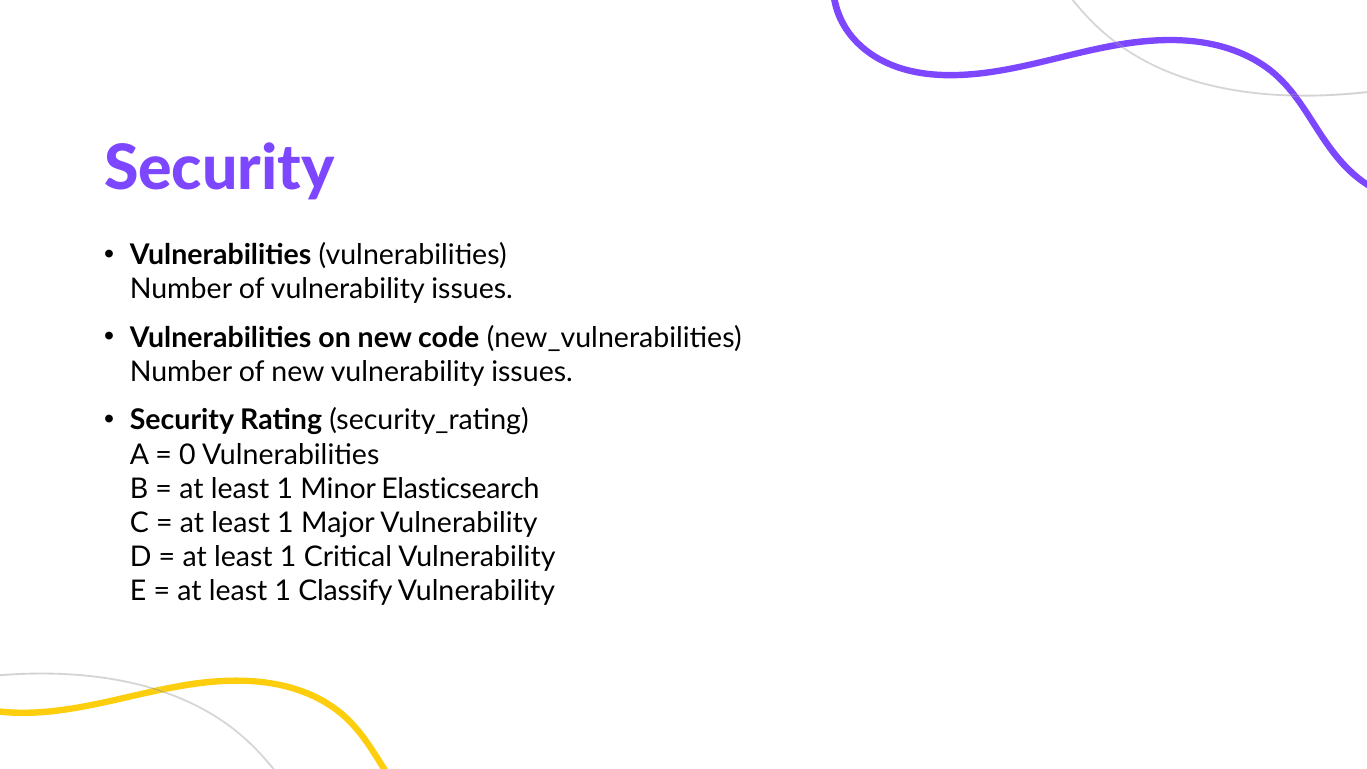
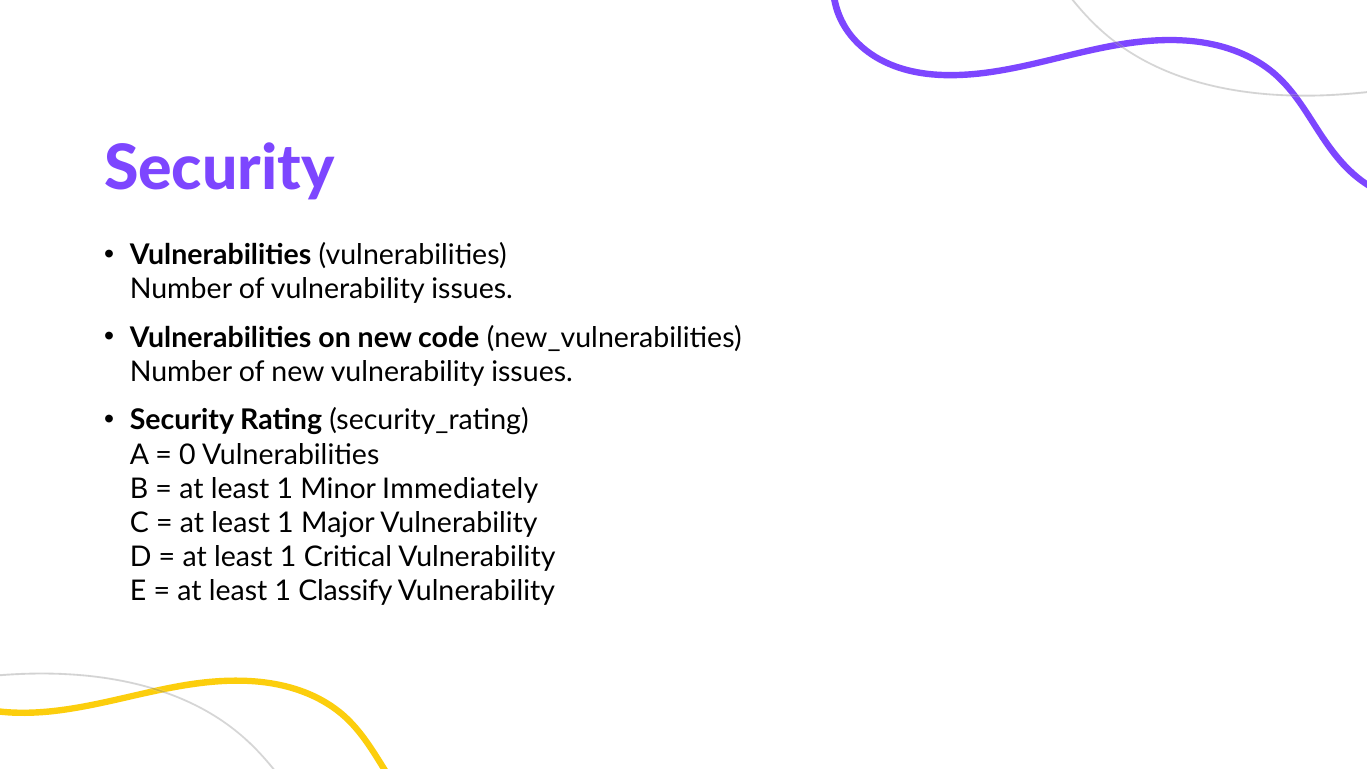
Elasticsearch: Elasticsearch -> Immediately (460, 489)
